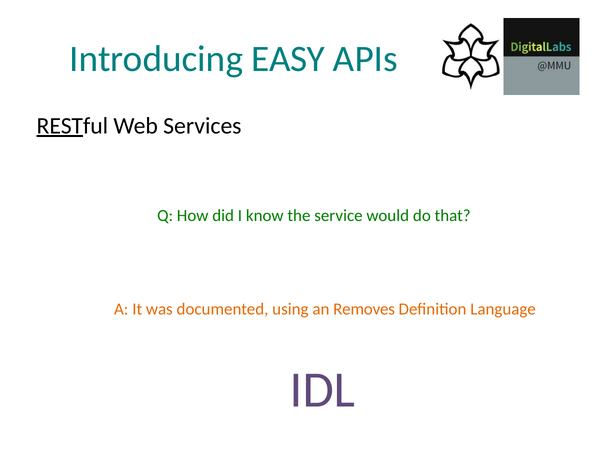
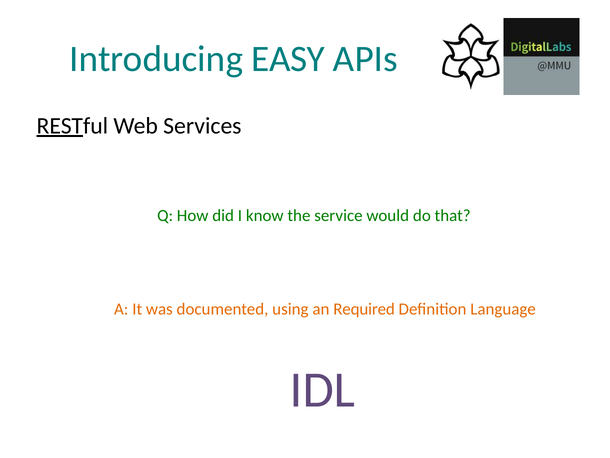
Removes: Removes -> Required (364, 309)
